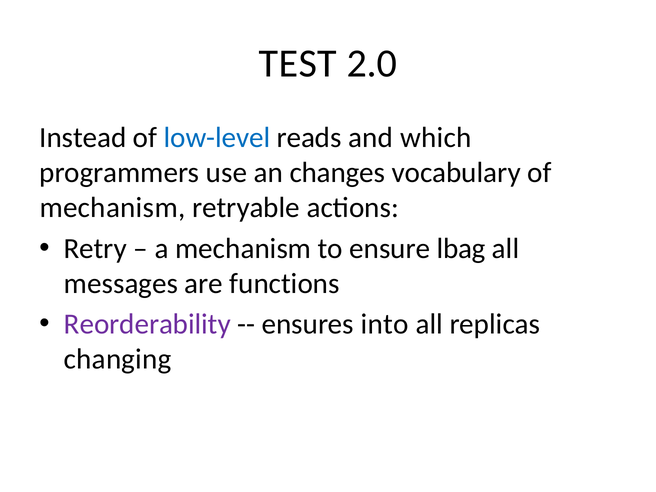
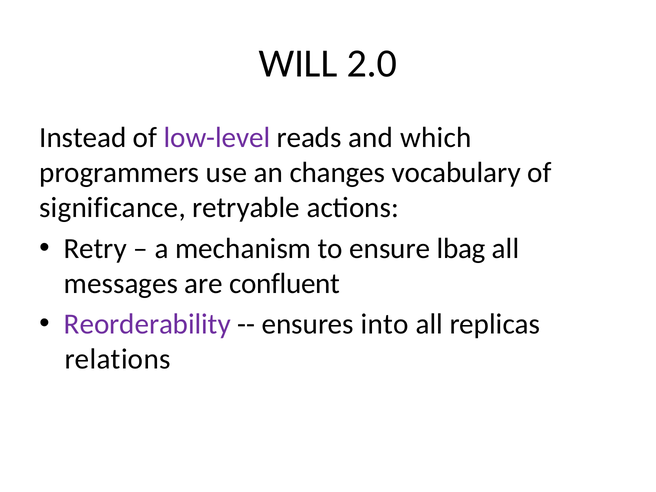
TEST: TEST -> WILL (298, 64)
low-level colour: blue -> purple (217, 138)
mechanism: mechanism -> significance (113, 208)
functions: functions -> confluent (285, 283)
changing: changing -> relations (118, 359)
